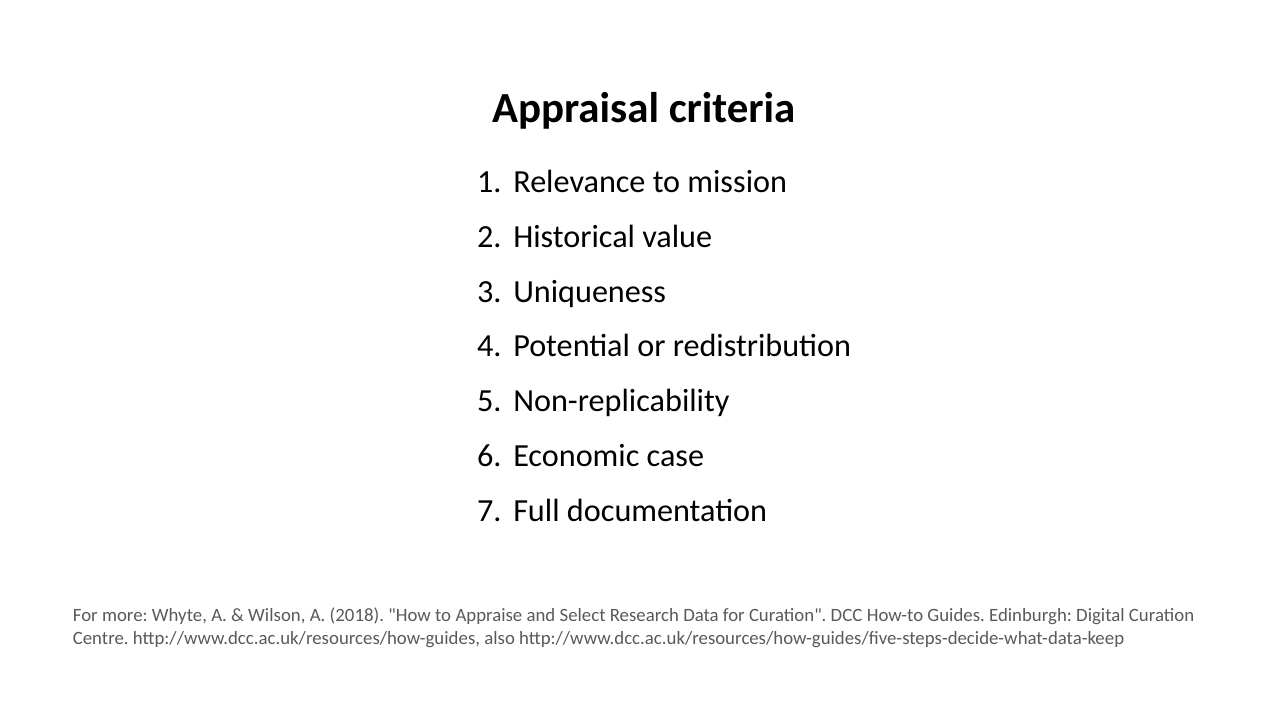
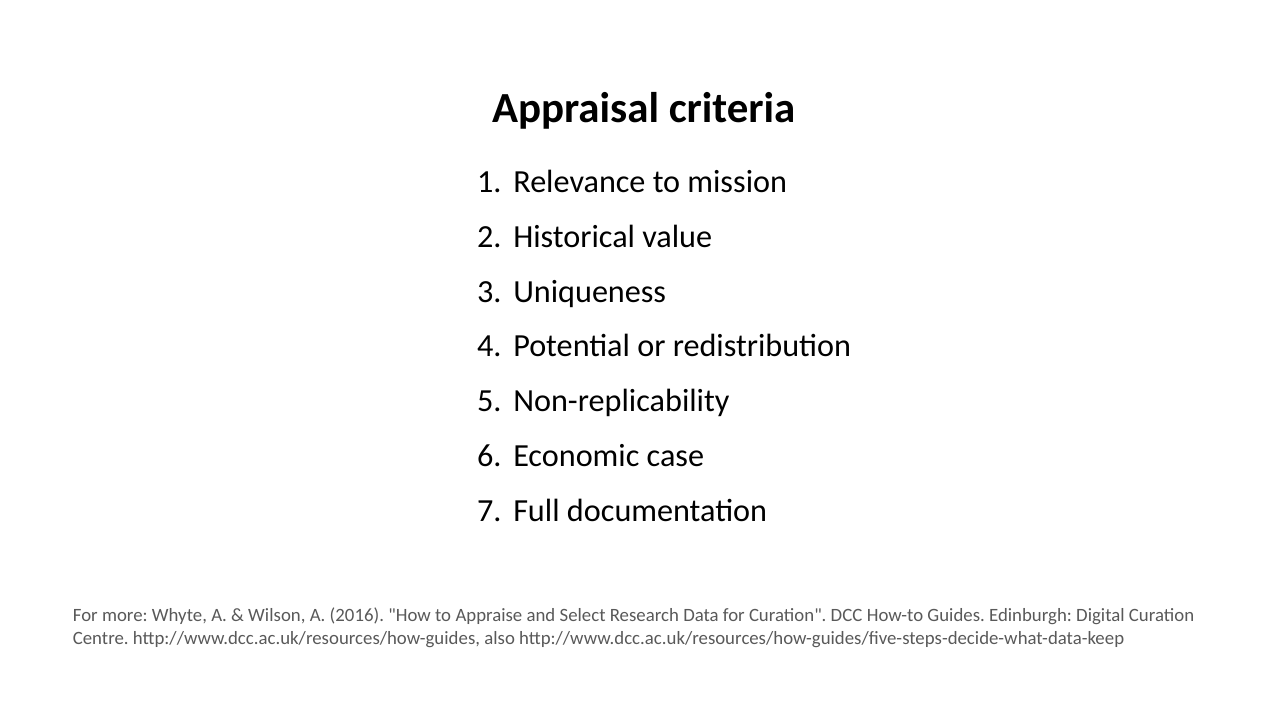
2018: 2018 -> 2016 (357, 616)
